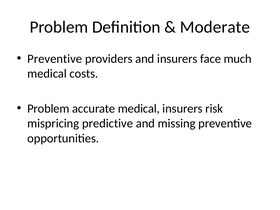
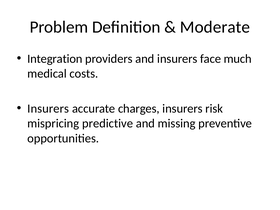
Preventive: Preventive -> Integration (55, 59)
Problem: Problem -> Insurers (48, 109)
accurate medical: medical -> charges (139, 109)
